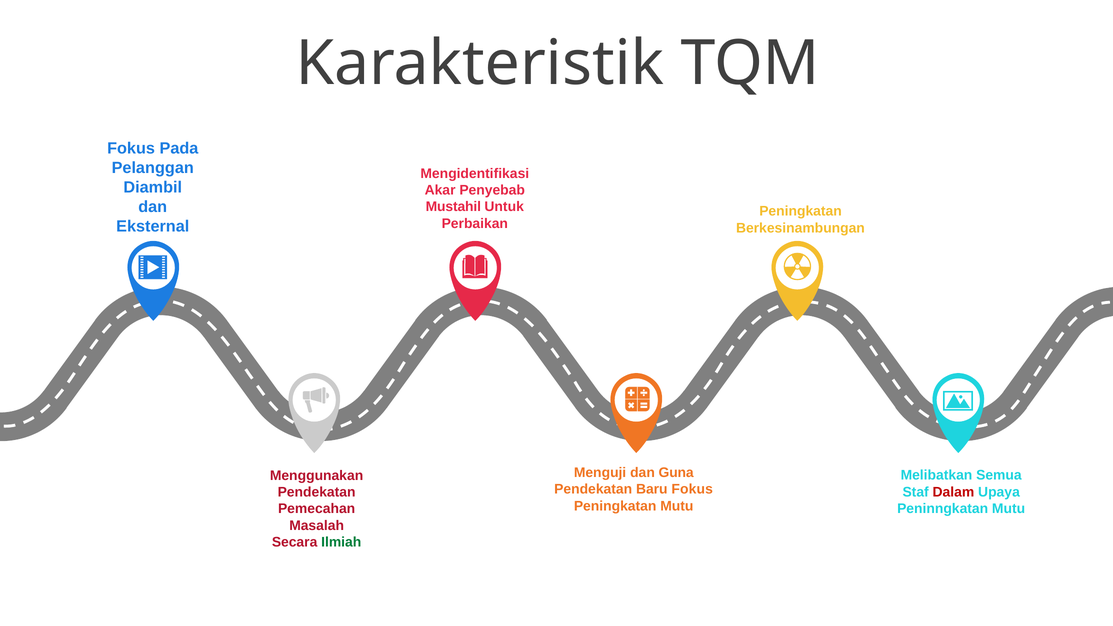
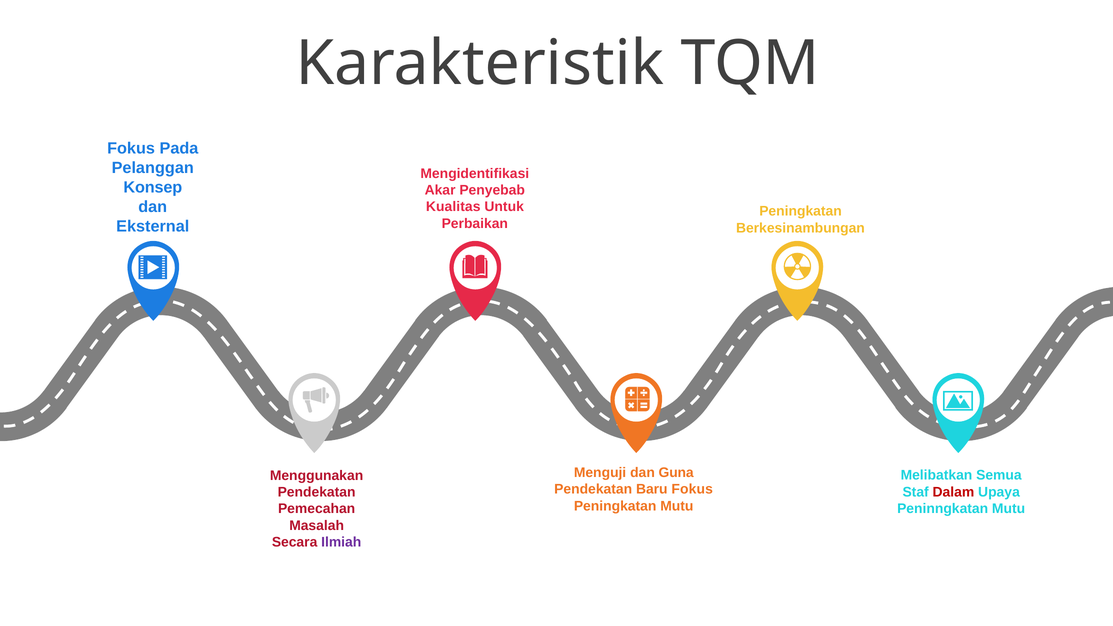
Diambil: Diambil -> Konsep (153, 187)
Mustahil: Mustahil -> Kualitas (453, 207)
Ilmiah colour: green -> purple (341, 542)
